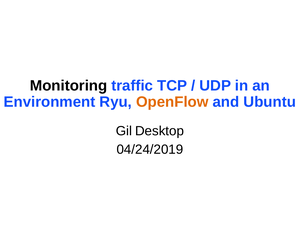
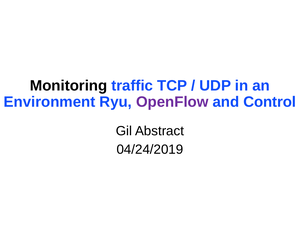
OpenFlow colour: orange -> purple (172, 102)
Ubuntu: Ubuntu -> Control (270, 102)
Desktop: Desktop -> Abstract (160, 131)
